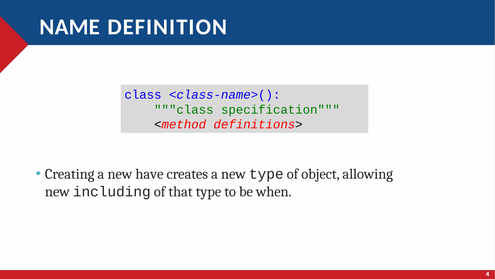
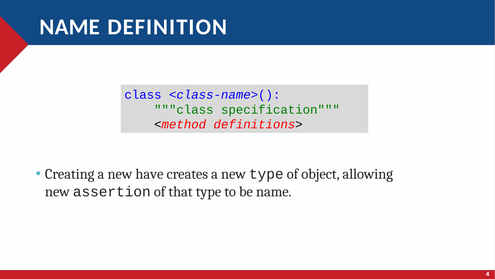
including: including -> assertion (112, 191)
be when: when -> name (274, 191)
